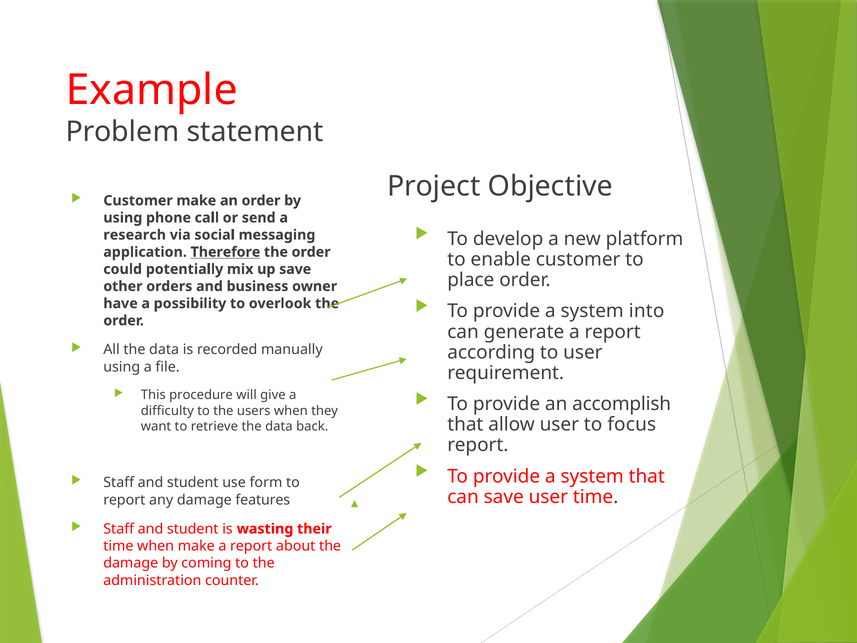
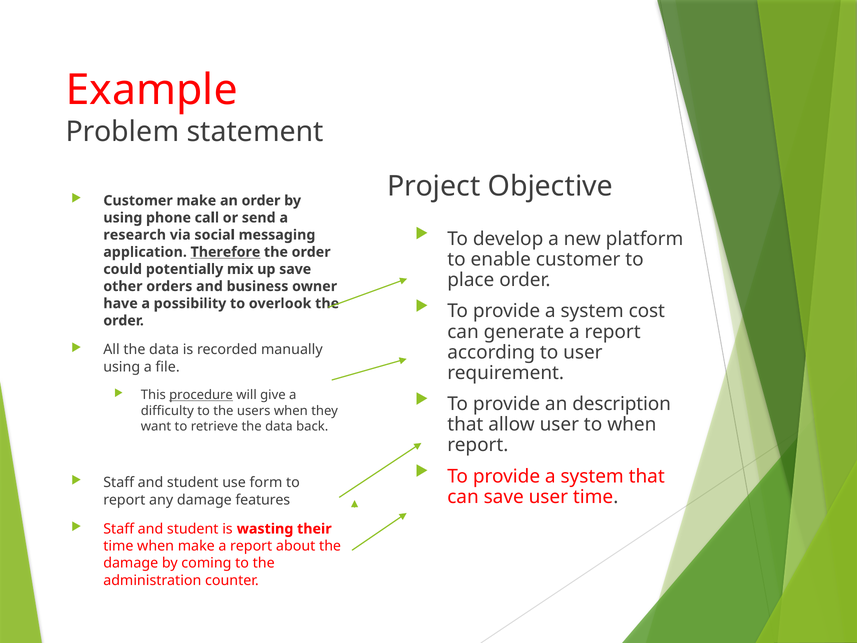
into: into -> cost (647, 311)
procedure underline: none -> present (201, 395)
accomplish: accomplish -> description (622, 404)
to focus: focus -> when (632, 424)
